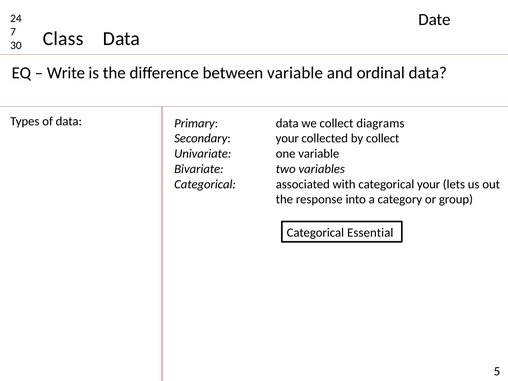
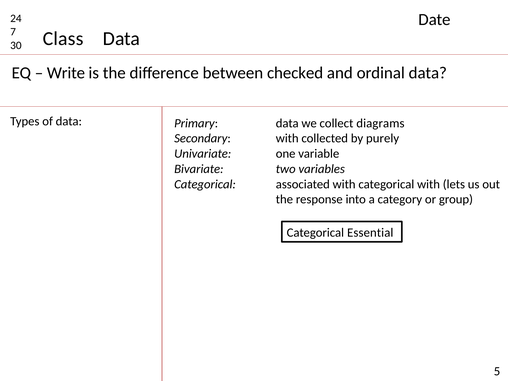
between variable: variable -> checked (295, 73)
Secondary your: your -> with (287, 138)
by collect: collect -> purely (383, 138)
categorical your: your -> with (429, 184)
